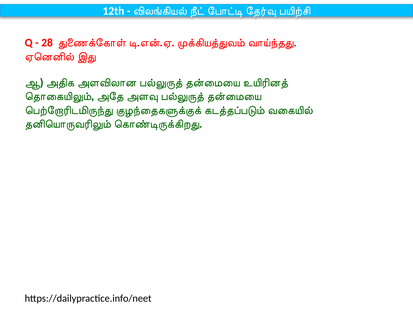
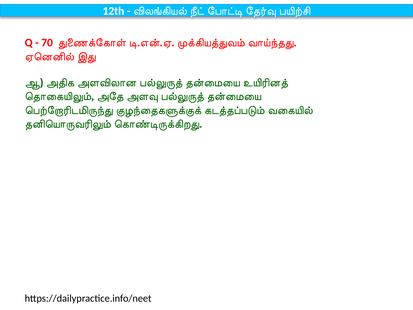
28: 28 -> 70 (47, 43)
